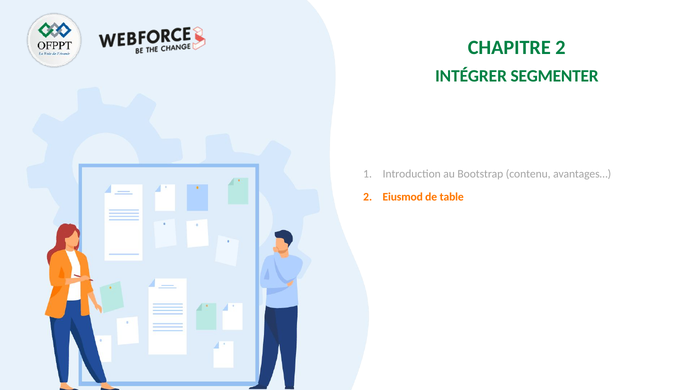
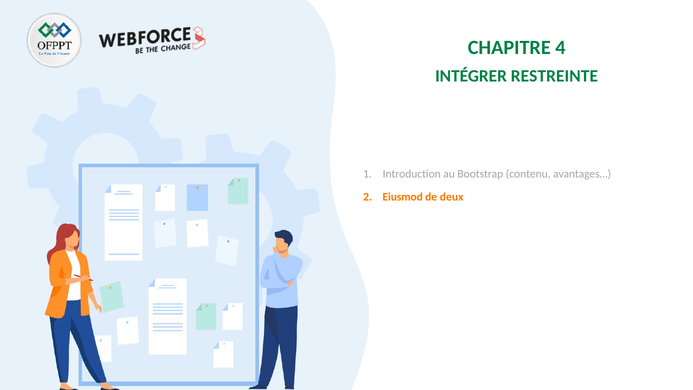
CHAPITRE 2: 2 -> 4 (560, 47)
SEGMENTER: SEGMENTER -> RESTREINTE (554, 76)
table: table -> deux (452, 197)
